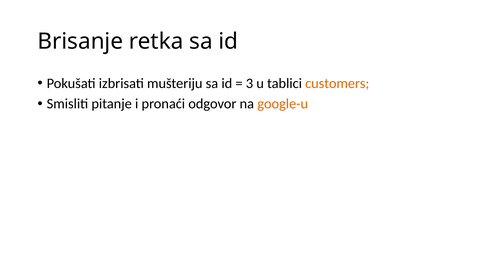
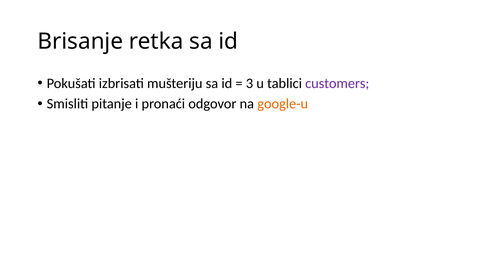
customers colour: orange -> purple (337, 83)
